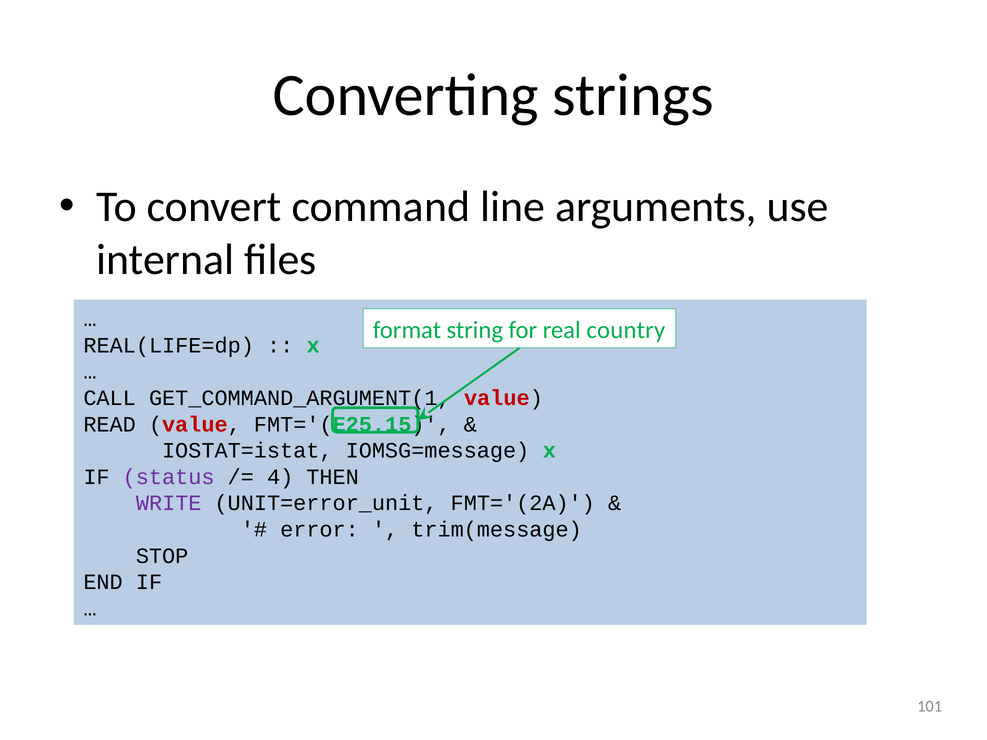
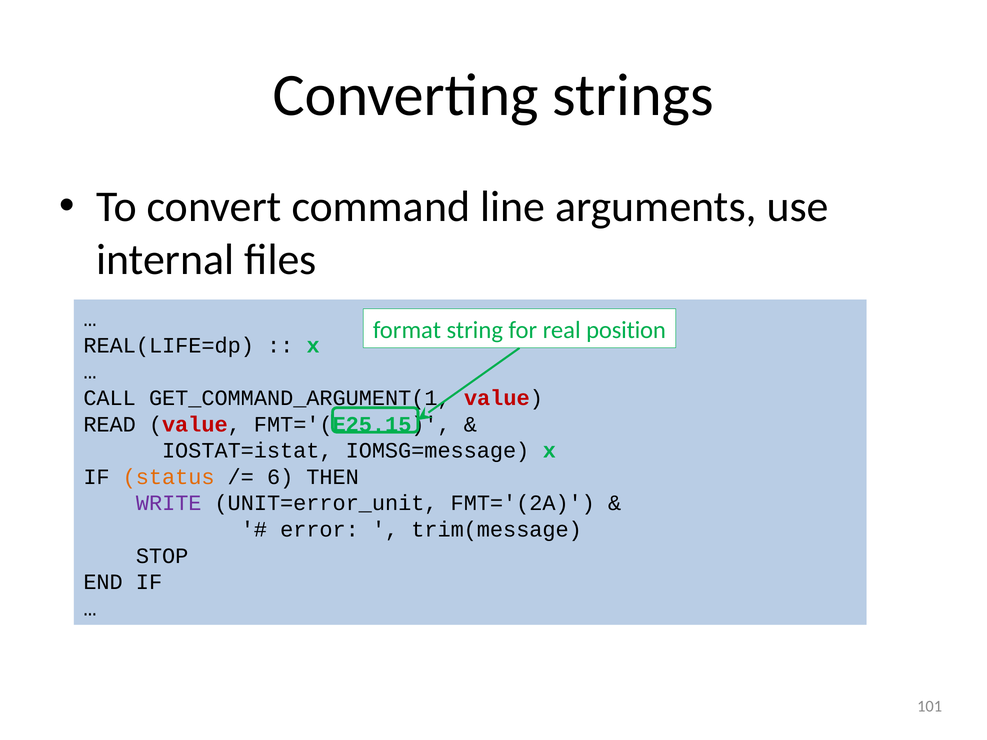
country: country -> position (626, 330)
status colour: purple -> orange (169, 477)
4: 4 -> 6 (280, 477)
